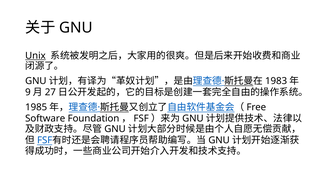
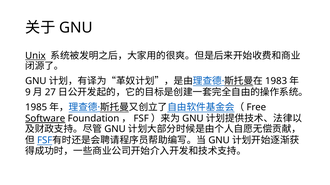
Software underline: none -> present (45, 119)
